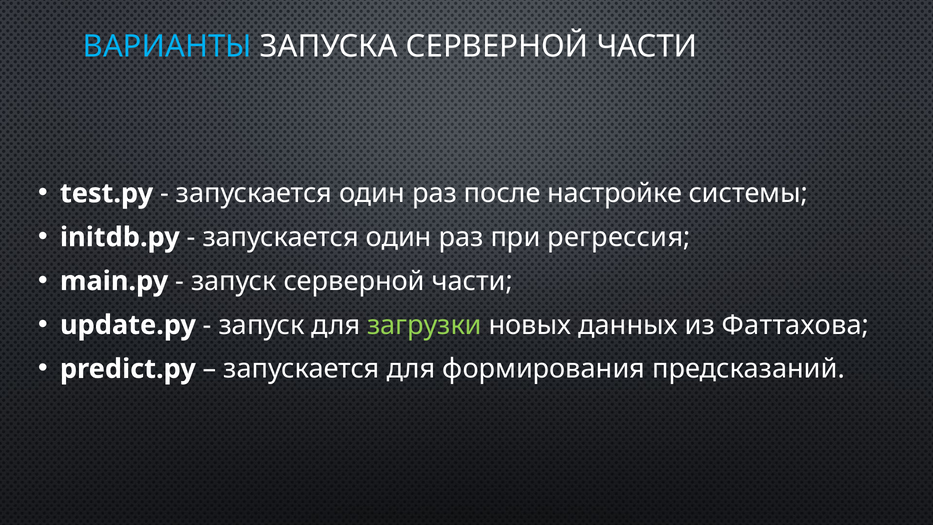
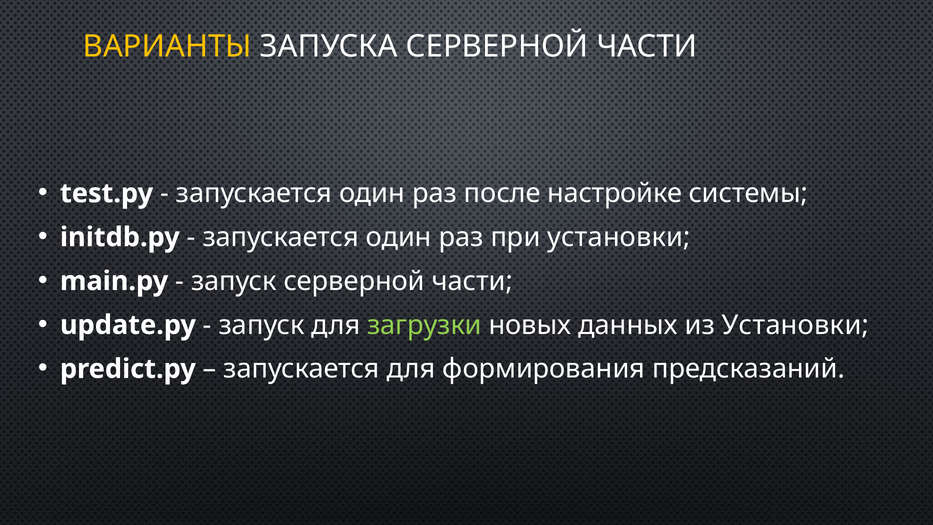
ВАРИАНТЫ colour: light blue -> yellow (167, 47)
при регрессия: регрессия -> установки (619, 237)
из Фаттахова: Фаттахова -> Установки (796, 325)
